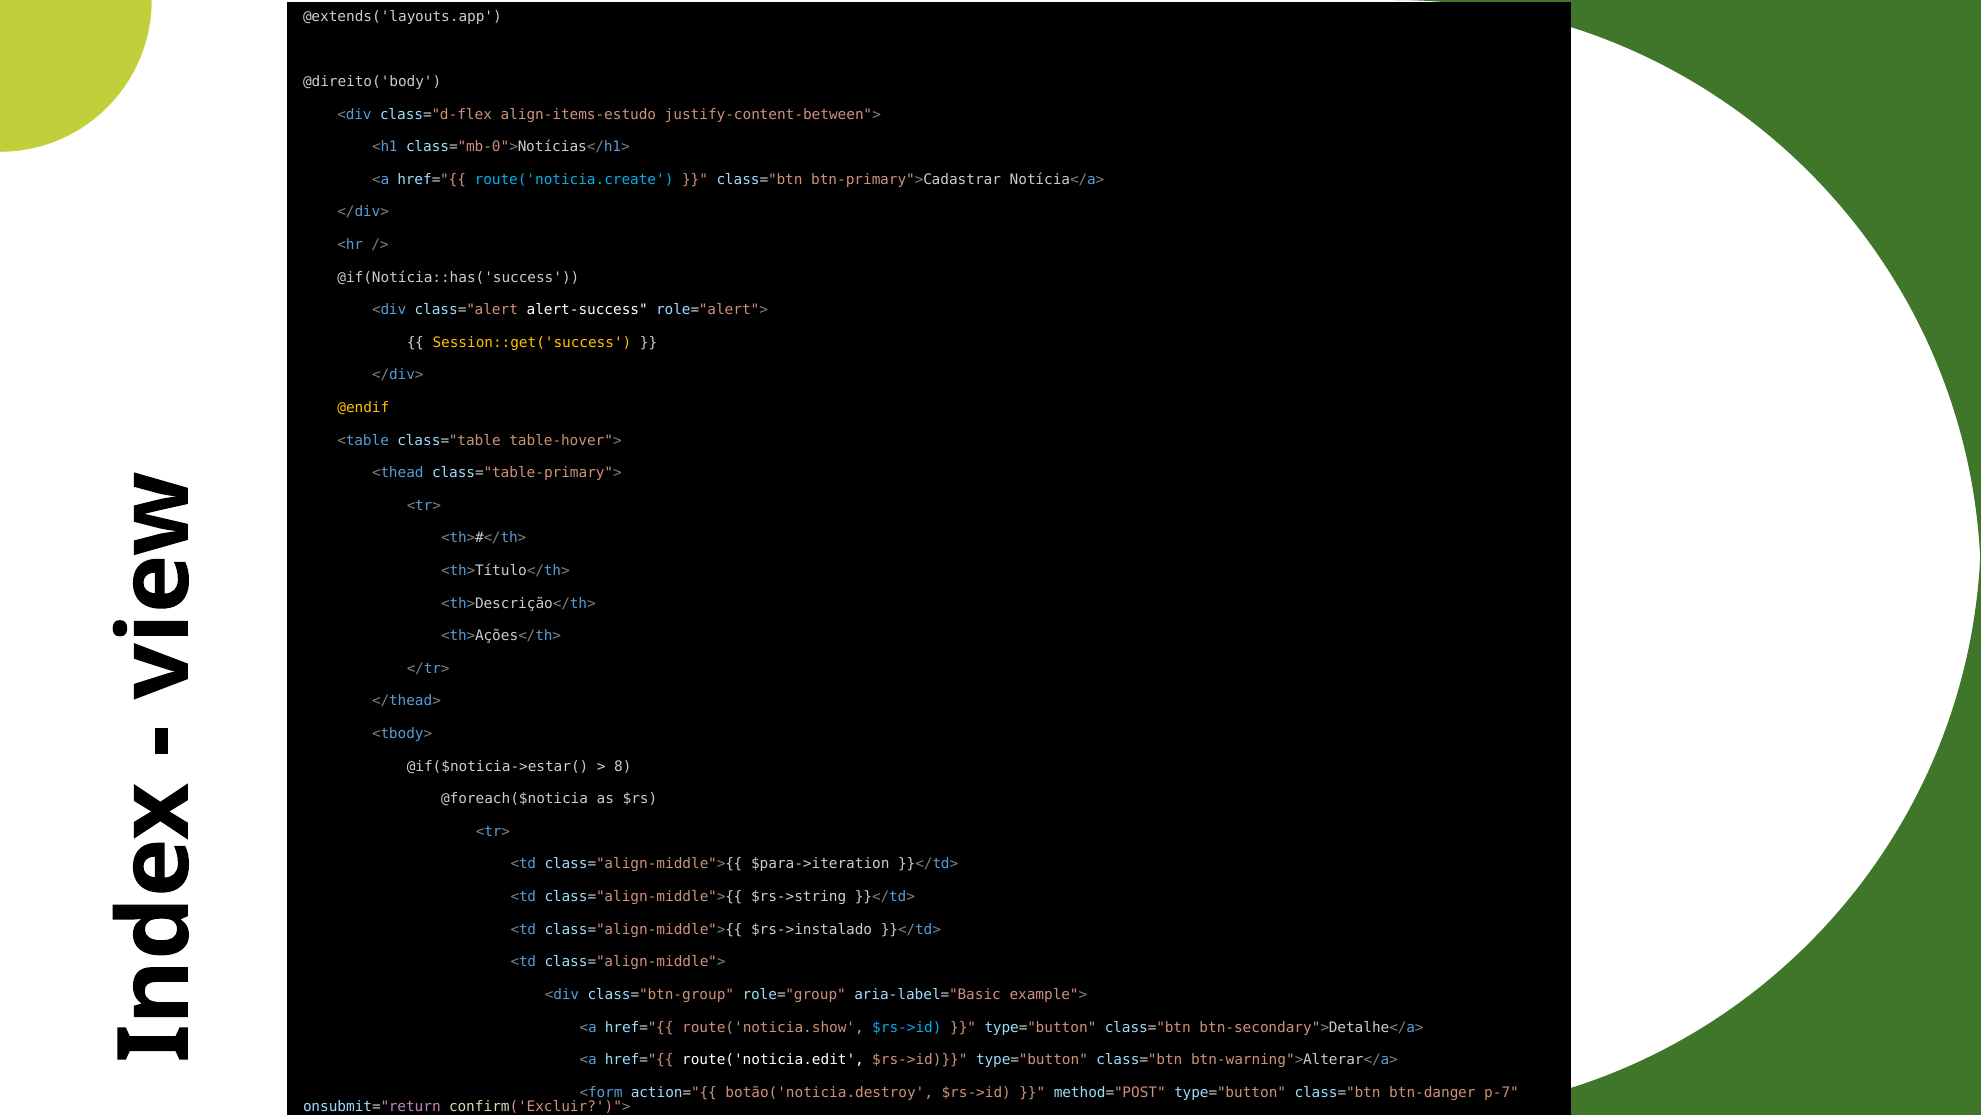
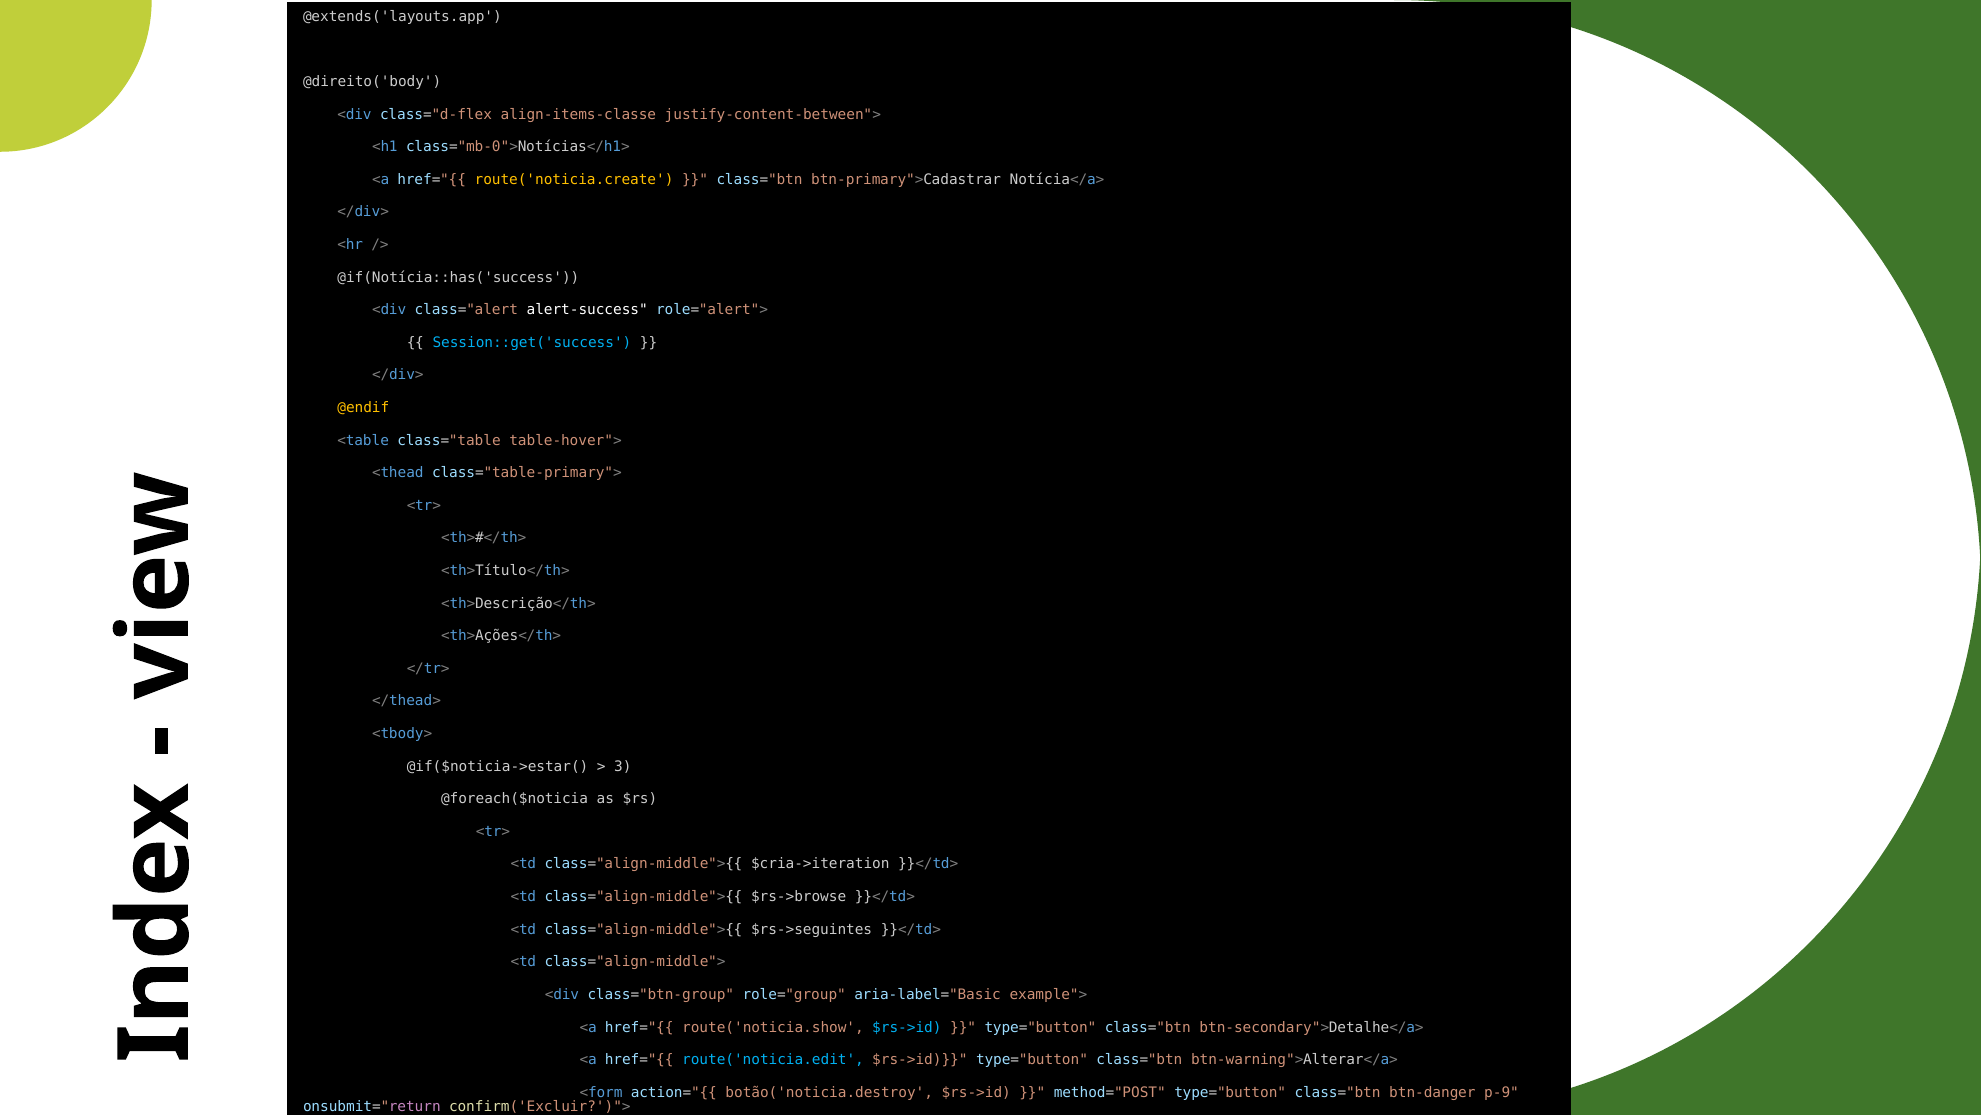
align-items-estudo: align-items-estudo -> align-items-classe (578, 114)
route('noticia.create colour: light blue -> yellow (574, 179)
Session::get('success colour: yellow -> light blue (532, 342)
8: 8 -> 3 (623, 766)
$para->iteration: $para->iteration -> $cria->iteration (820, 864)
$rs->string: $rs->string -> $rs->browse (799, 896)
$rs->instalado: $rs->instalado -> $rs->seguintes (812, 929)
route('noticia.edit colour: white -> light blue (773, 1059)
p-7: p-7 -> p-9 (1502, 1092)
